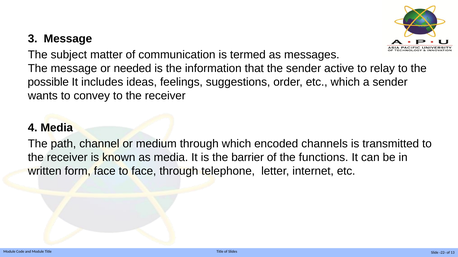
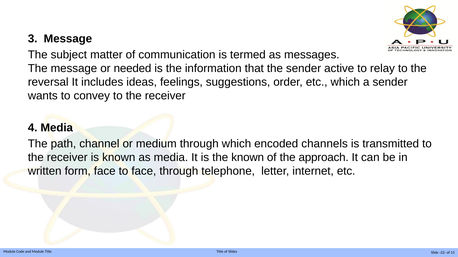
possible: possible -> reversal (48, 82)
the barrier: barrier -> known (248, 158)
functions: functions -> approach (324, 158)
